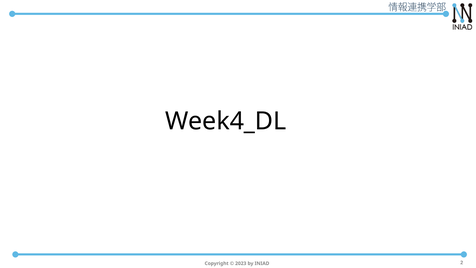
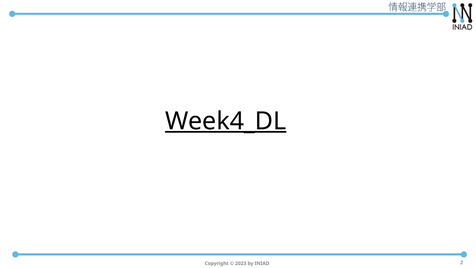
Week4_DL underline: none -> present (226, 121)
